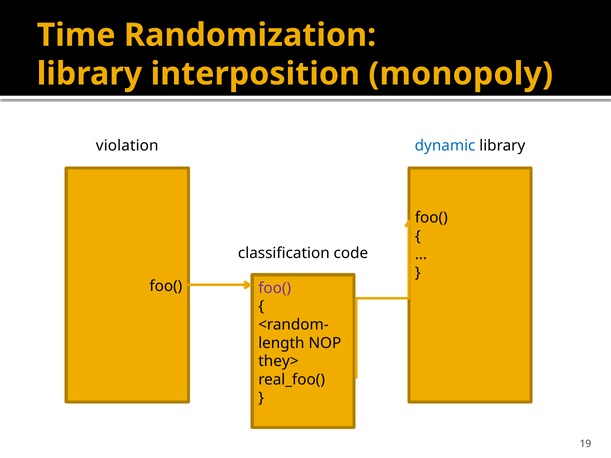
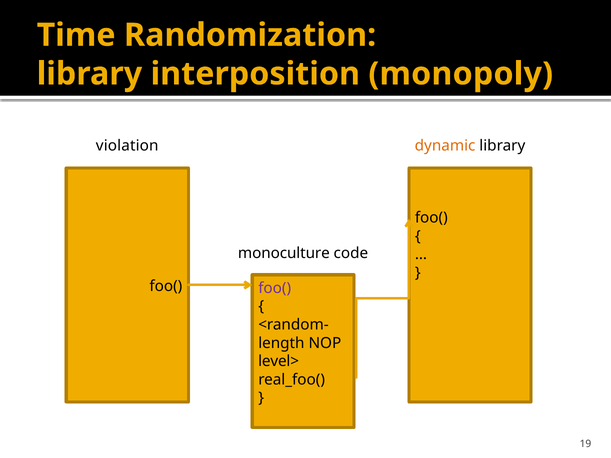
dynamic colour: blue -> orange (445, 146)
classification: classification -> monoculture (284, 253)
they>: they> -> level> (279, 361)
